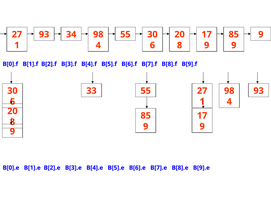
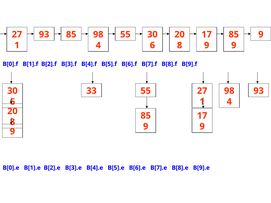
93 34: 34 -> 85 (71, 34)
